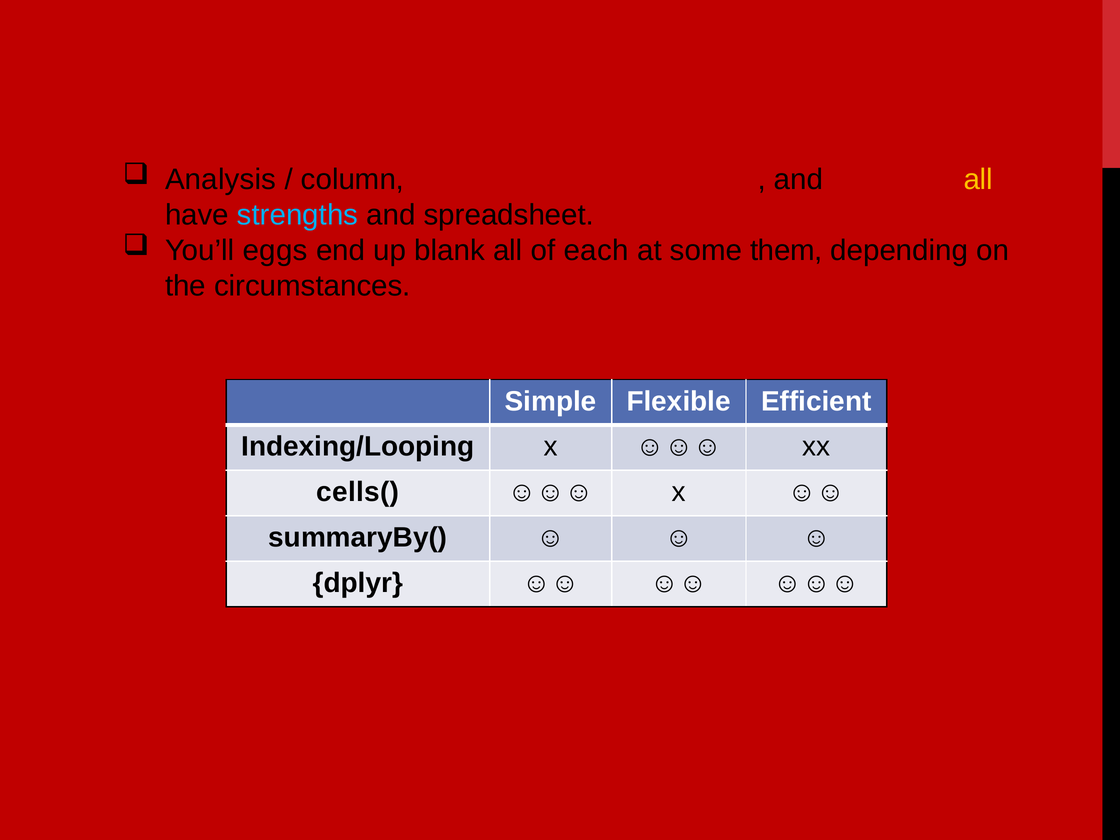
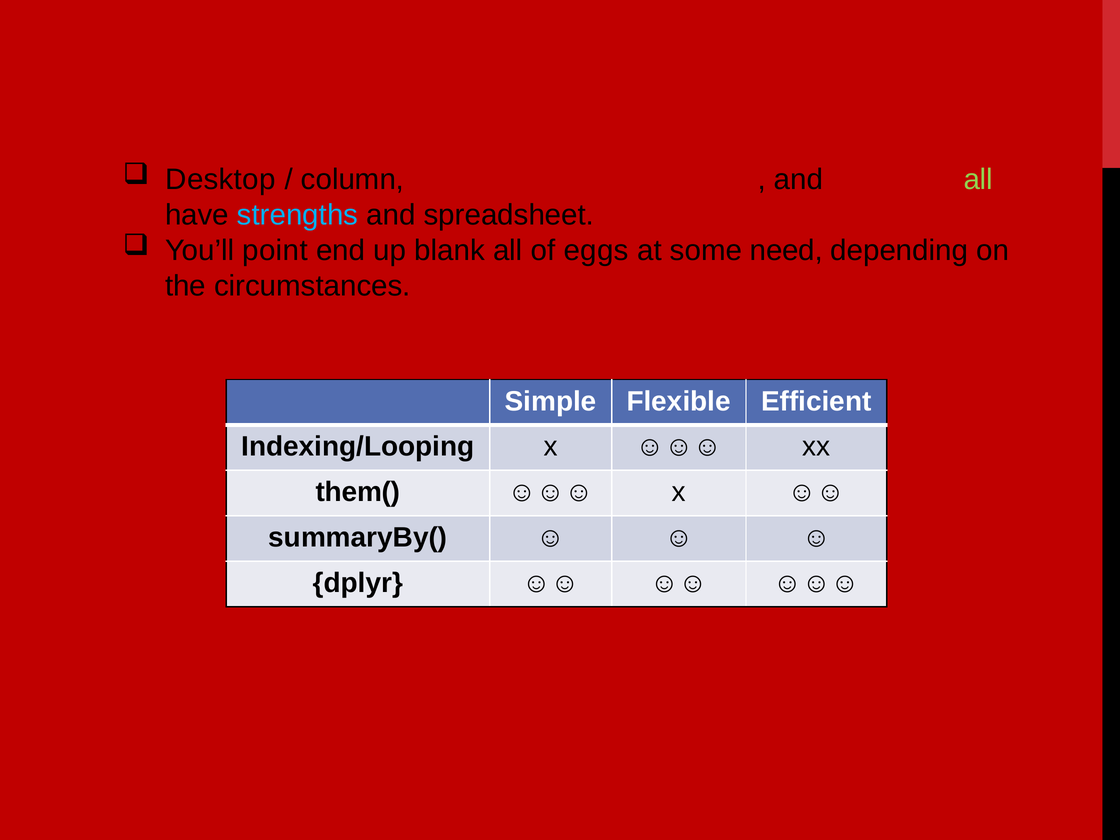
Analysis: Analysis -> Desktop (221, 179)
all colour: yellow -> light green (978, 179)
eggs: eggs -> point (275, 250)
each: each -> eggs (596, 250)
them: them -> need (786, 250)
cells(: cells( -> them( (358, 492)
